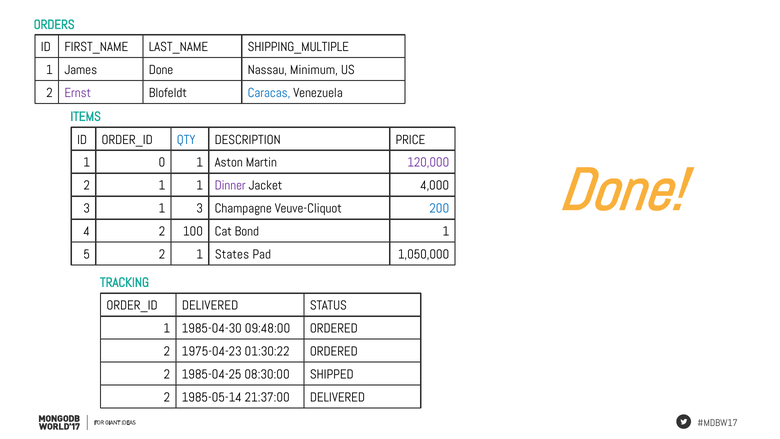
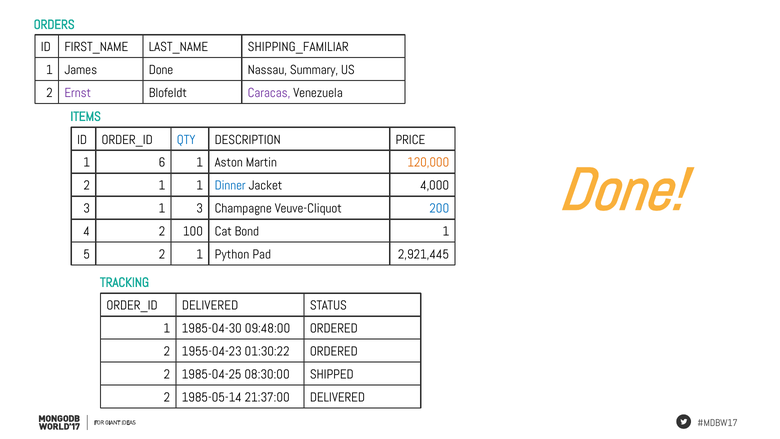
SHIPPING_MULTIPLE: SHIPPING_MULTIPLE -> SHIPPING_FAMILIAR (298, 47)
Minimum: Minimum -> Summary (314, 70)
Caracas colour: blue -> purple (269, 93)
0: 0 -> 6 (162, 163)
120,000 colour: purple -> orange (428, 163)
Dinner colour: purple -> blue (230, 186)
States: States -> Python (232, 254)
1,050,000: 1,050,000 -> 2,921,445 (424, 254)
1975-04-23: 1975-04-23 -> 1955-04-23 (212, 351)
